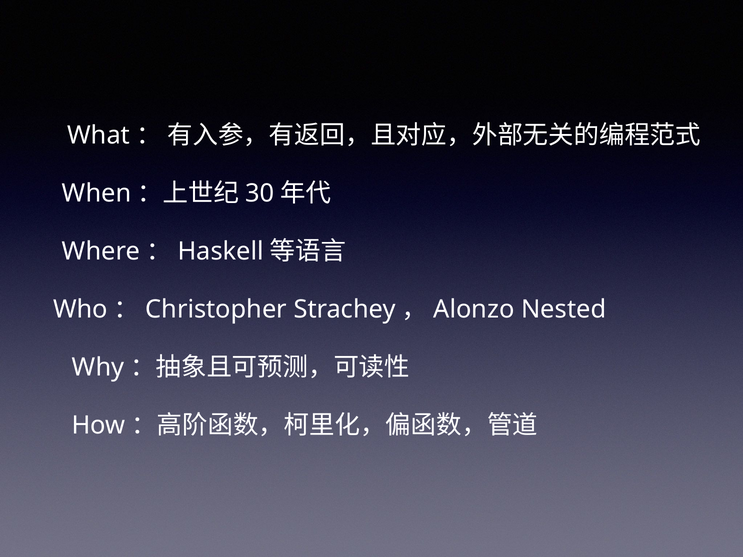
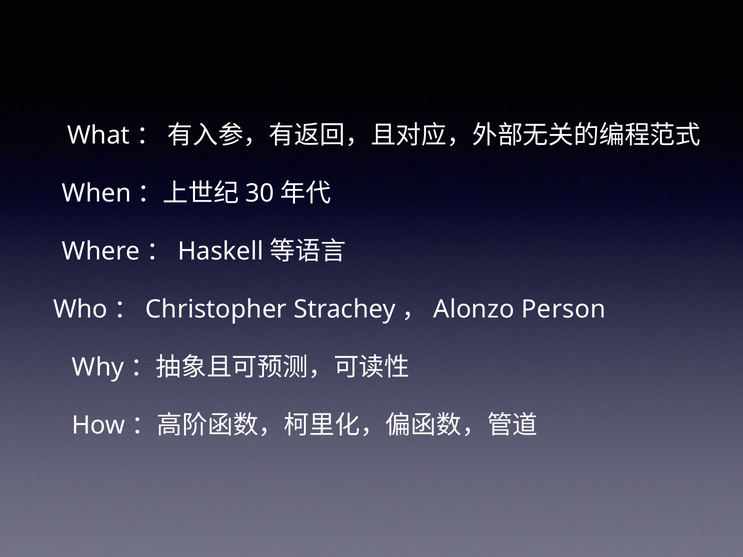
Nested: Nested -> Person (564, 309)
